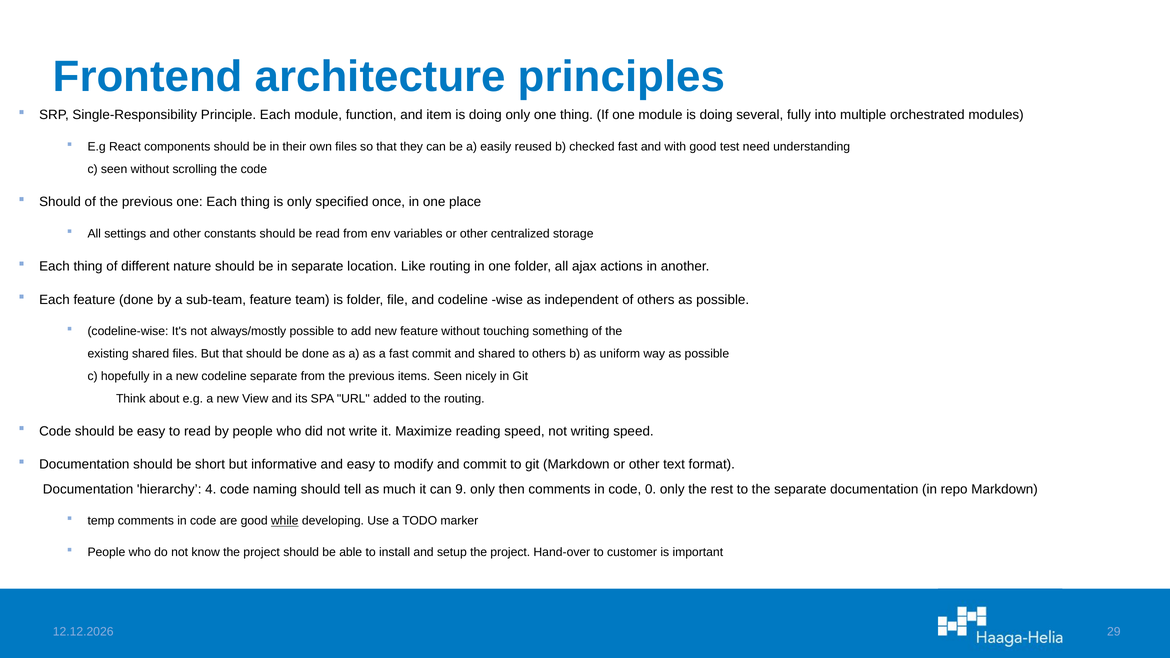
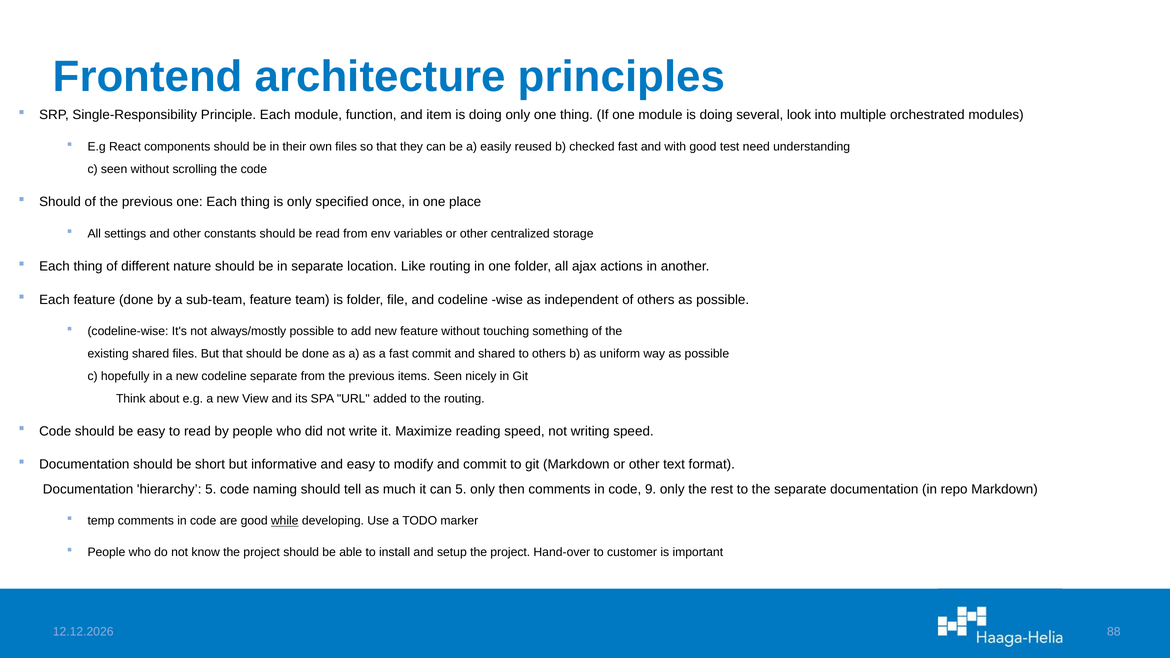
fully: fully -> look (799, 115)
hierarchy 4: 4 -> 5 (211, 489)
can 9: 9 -> 5 (461, 489)
0: 0 -> 9 (651, 489)
29: 29 -> 88 (1114, 632)
